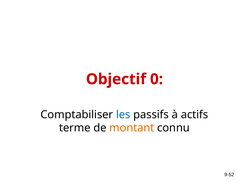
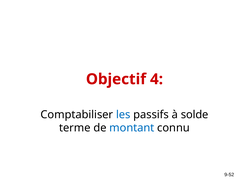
0: 0 -> 4 (157, 79)
actifs: actifs -> solde (195, 114)
montant colour: orange -> blue (132, 128)
